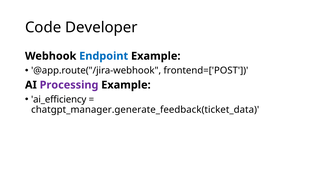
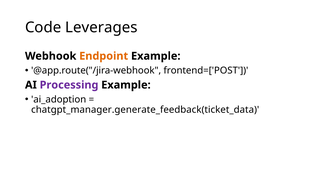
Developer: Developer -> Leverages (101, 28)
Endpoint colour: blue -> orange (104, 56)
ai_efficiency: ai_efficiency -> ai_adoption (59, 100)
